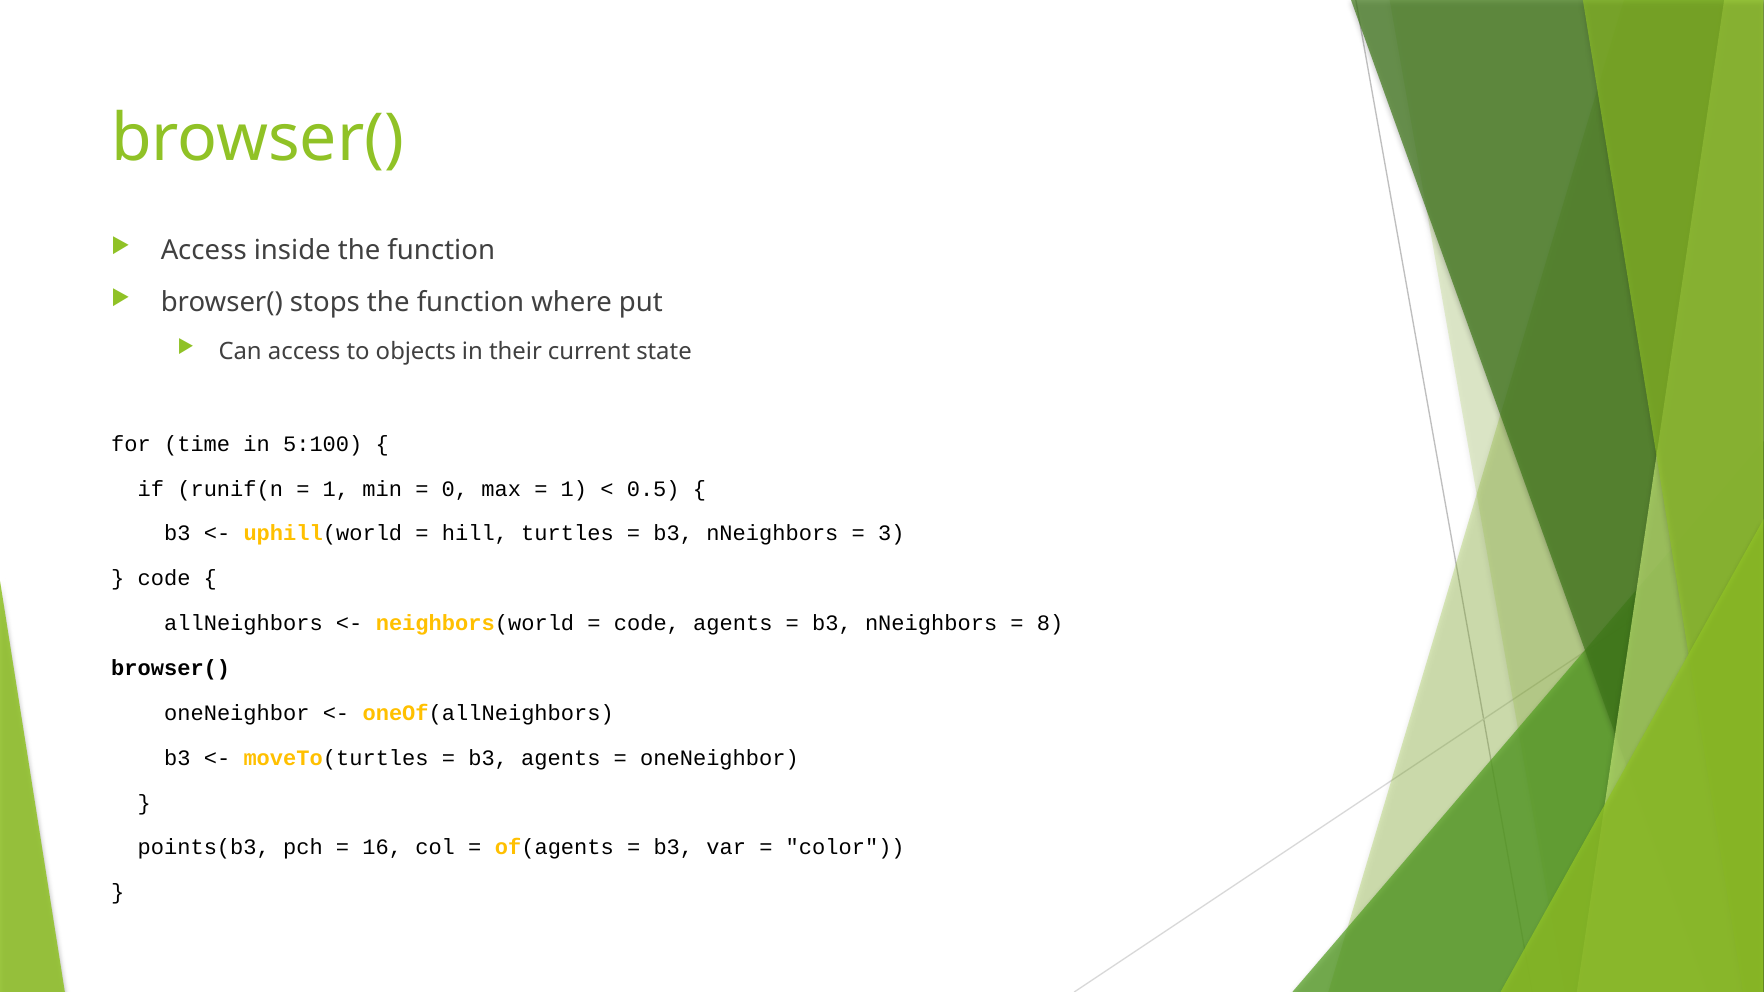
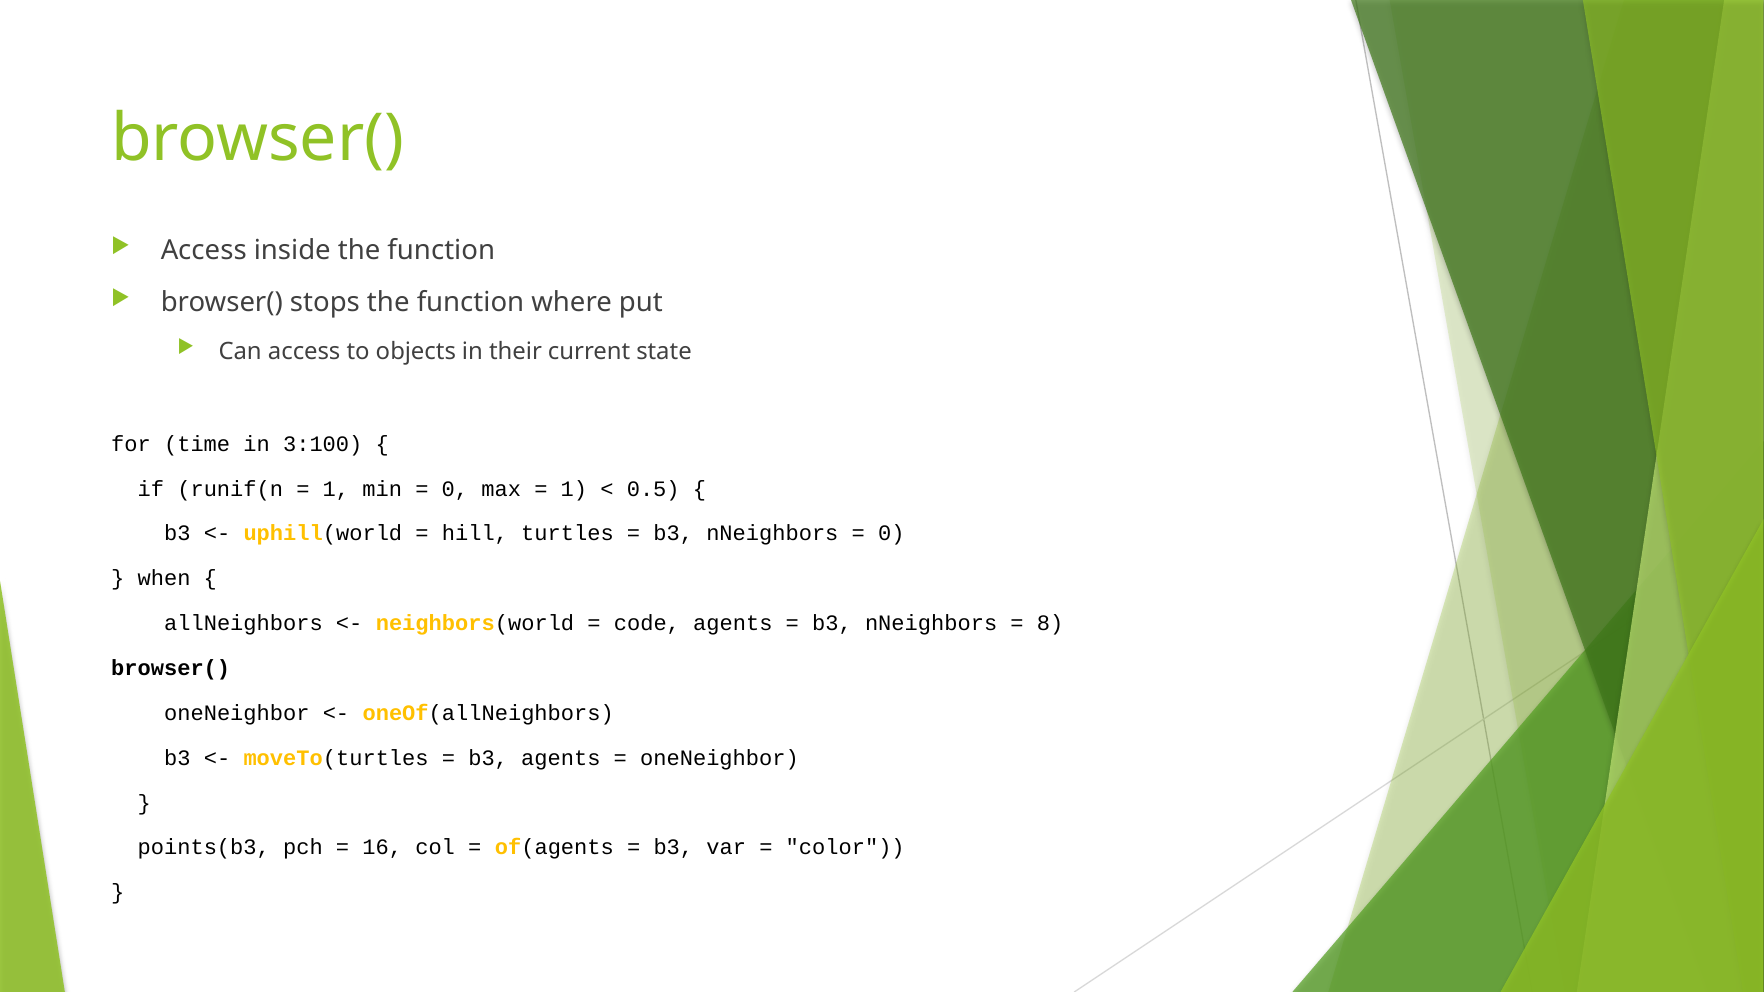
5:100: 5:100 -> 3:100 (323, 444)
3: 3 -> 0 (891, 534)
code: code -> when (164, 579)
